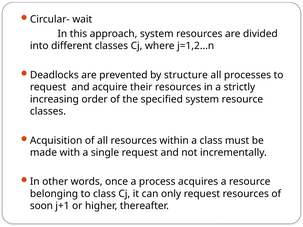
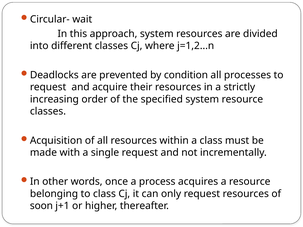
structure: structure -> condition (186, 75)
